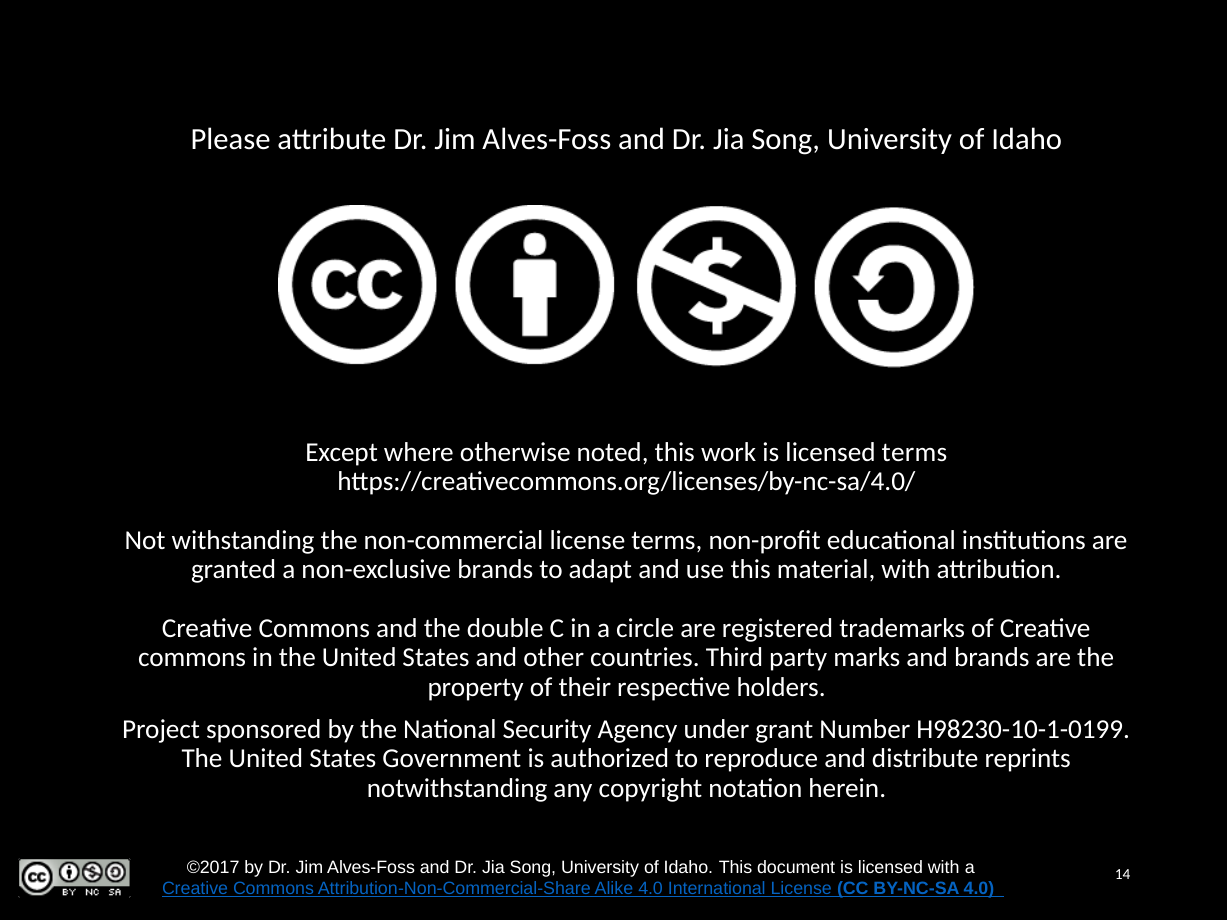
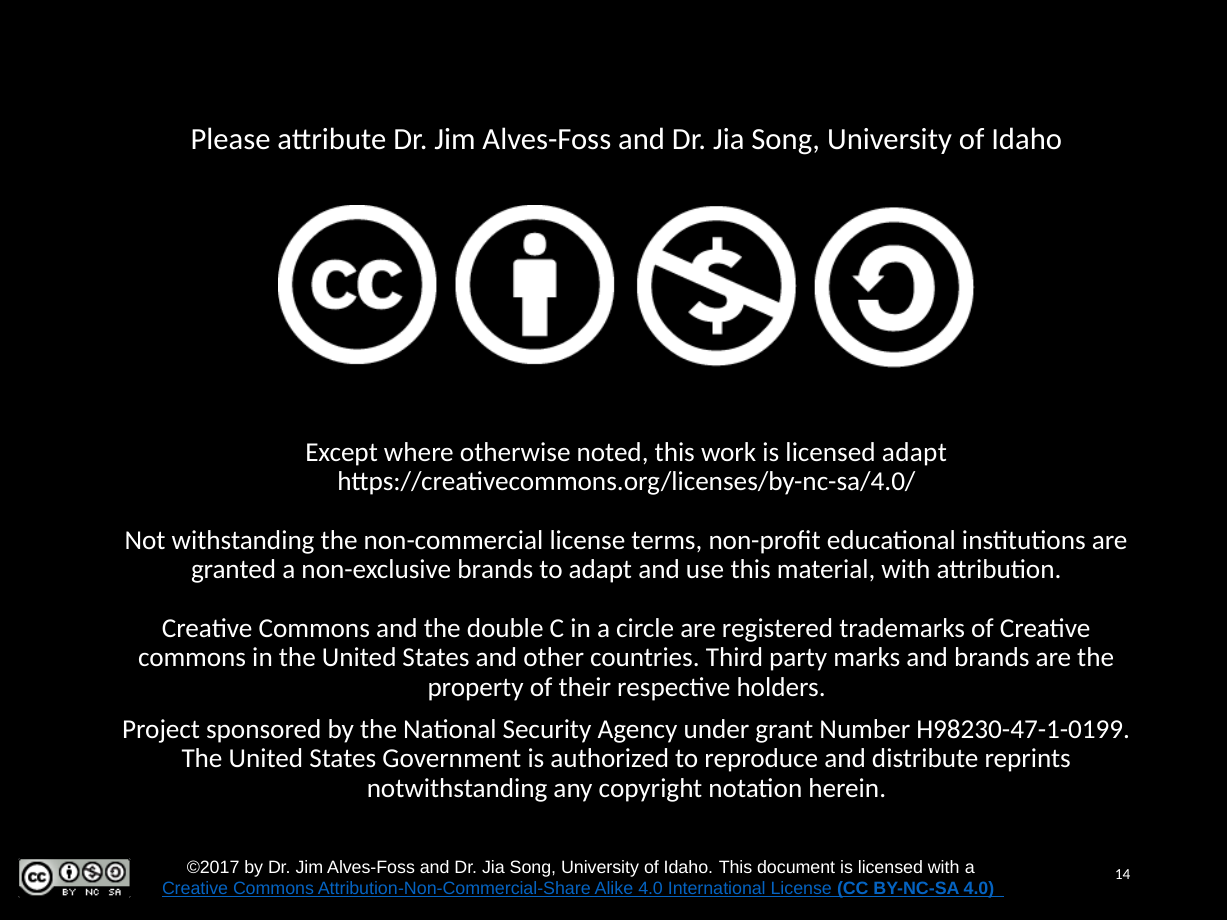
licensed terms: terms -> adapt (914, 452)
H98230-10-1-0199: H98230-10-1-0199 -> H98230-47-1-0199 (1023, 730)
